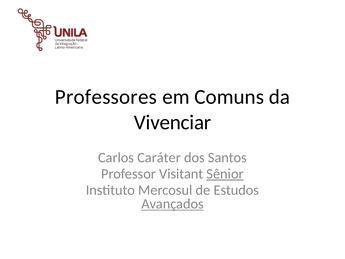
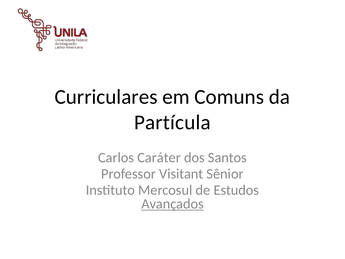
Professores: Professores -> Curriculares (106, 97)
Vivenciar: Vivenciar -> Partícula (172, 122)
Sênior underline: present -> none (225, 174)
